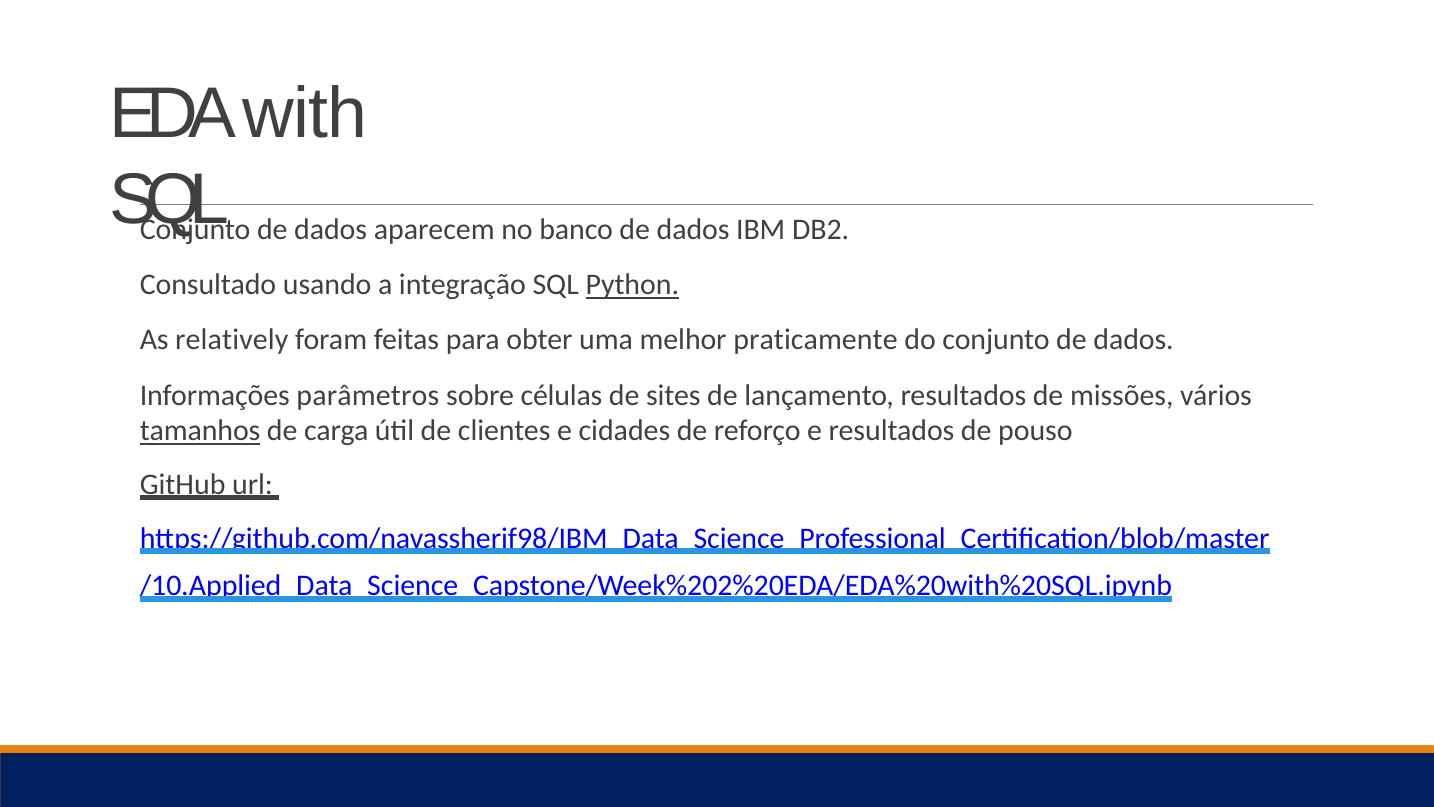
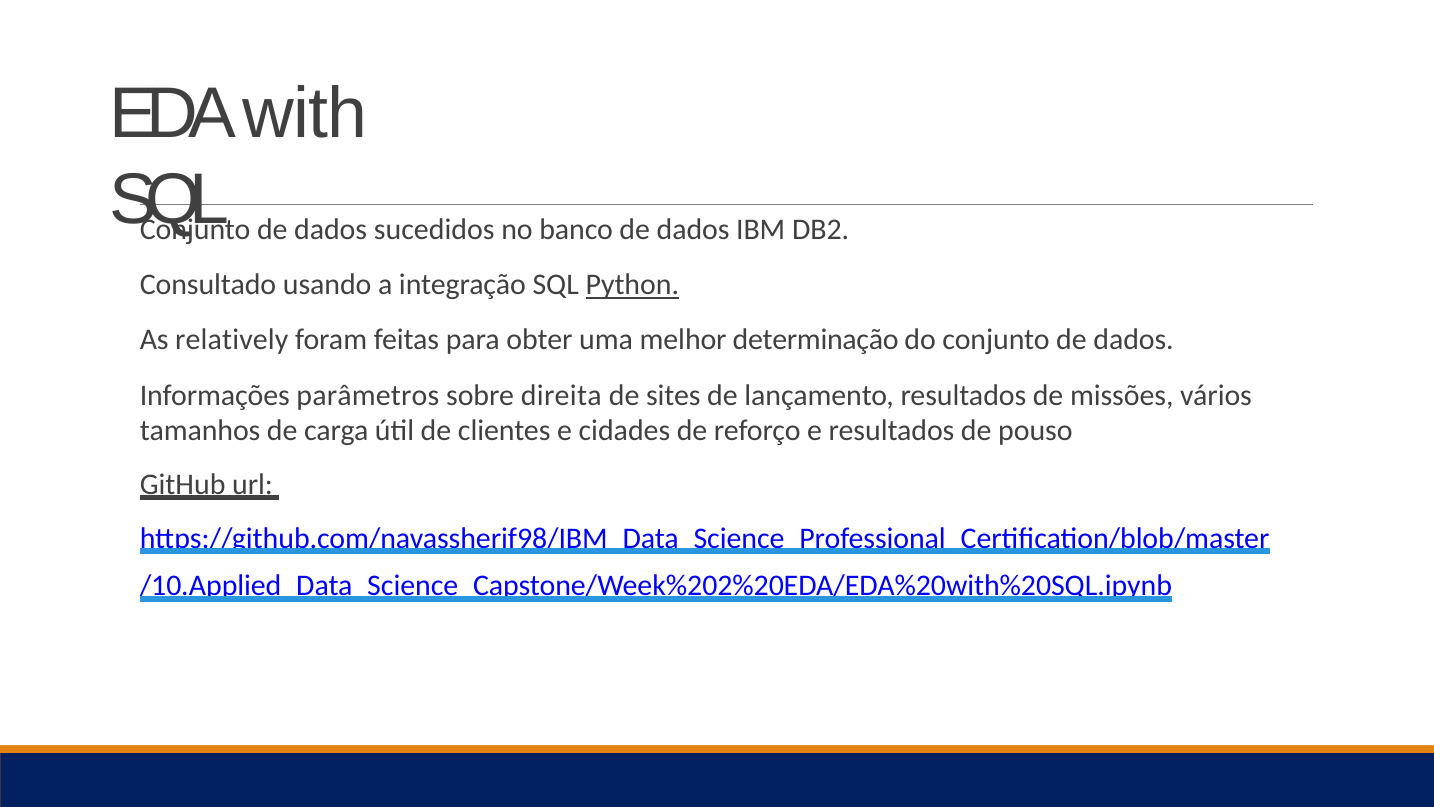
aparecem: aparecem -> sucedidos (434, 230)
praticamente: praticamente -> determinação (816, 340)
células: células -> direita (561, 395)
tamanhos underline: present -> none (200, 431)
